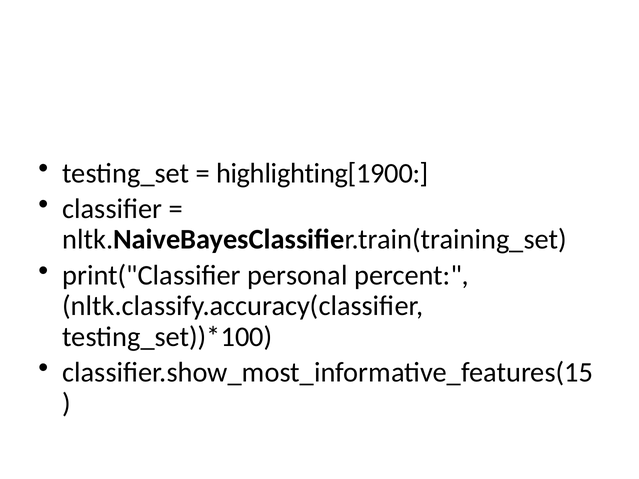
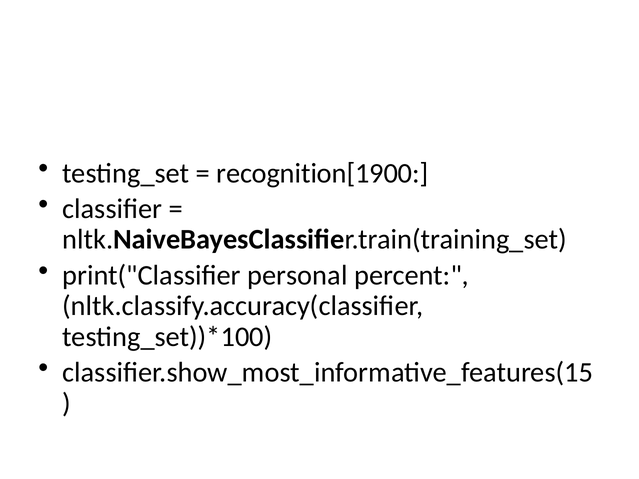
highlighting[1900: highlighting[1900 -> recognition[1900 (322, 173)
